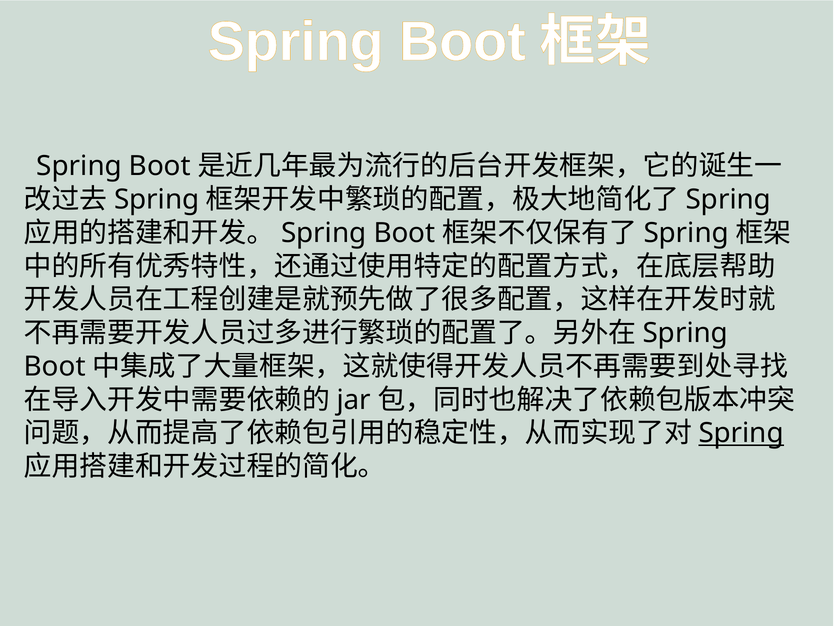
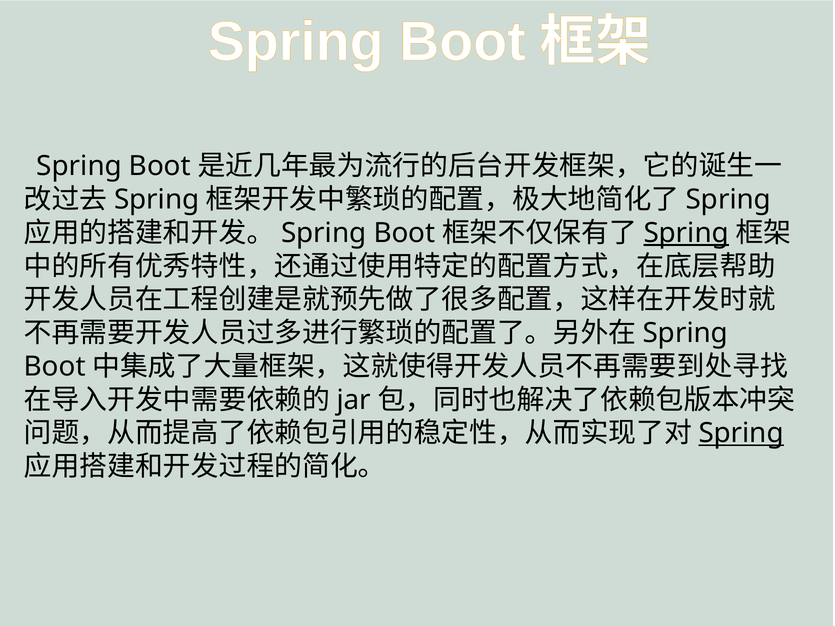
Spring underline: none -> present (686, 233)
